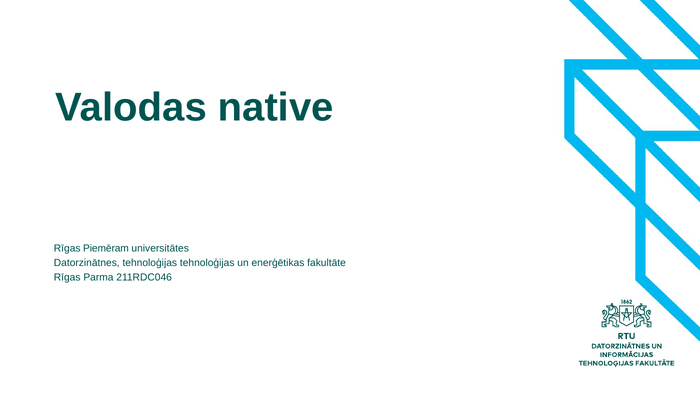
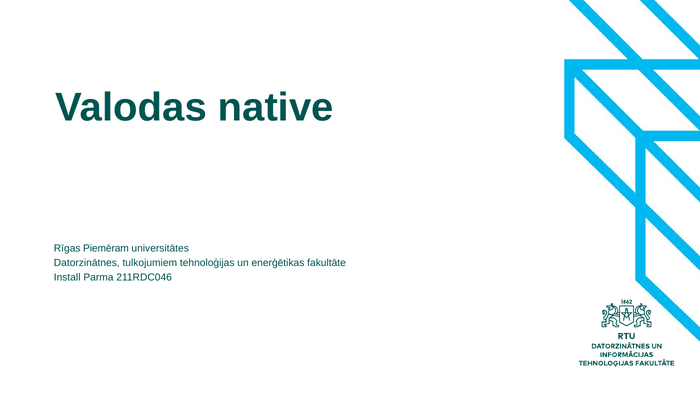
Datorzinātnes tehnoloģijas: tehnoloģijas -> tulkojumiem (150, 263)
Rīgas: Rīgas -> Install (67, 277)
